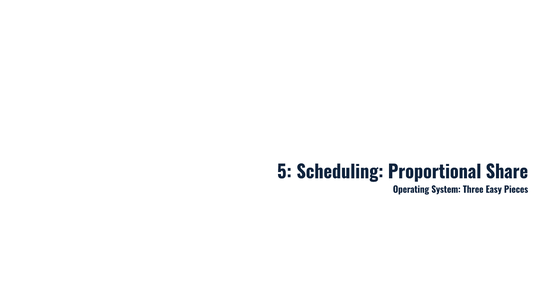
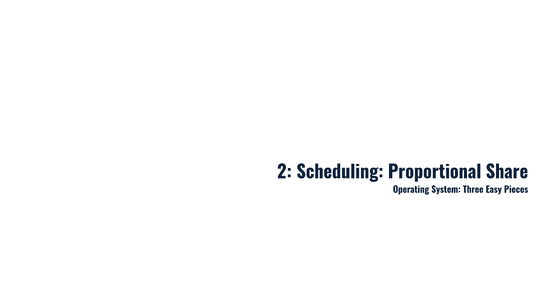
5: 5 -> 2 (284, 172)
